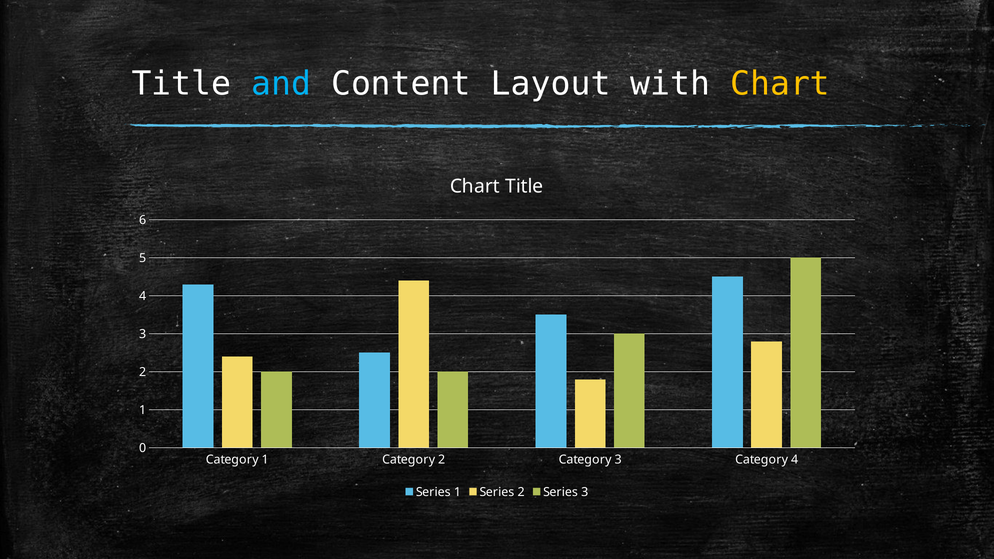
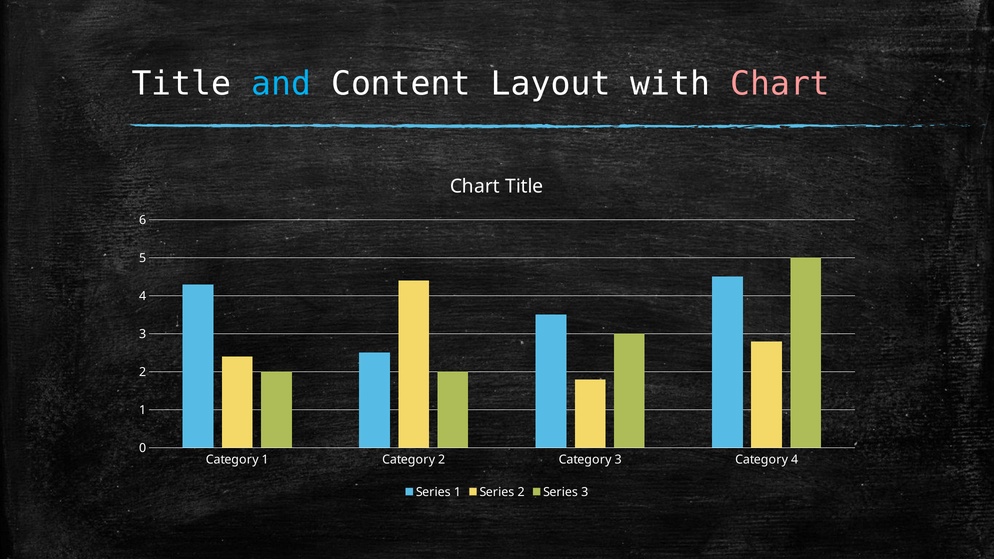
Chart colour: yellow -> pink (780, 84)
